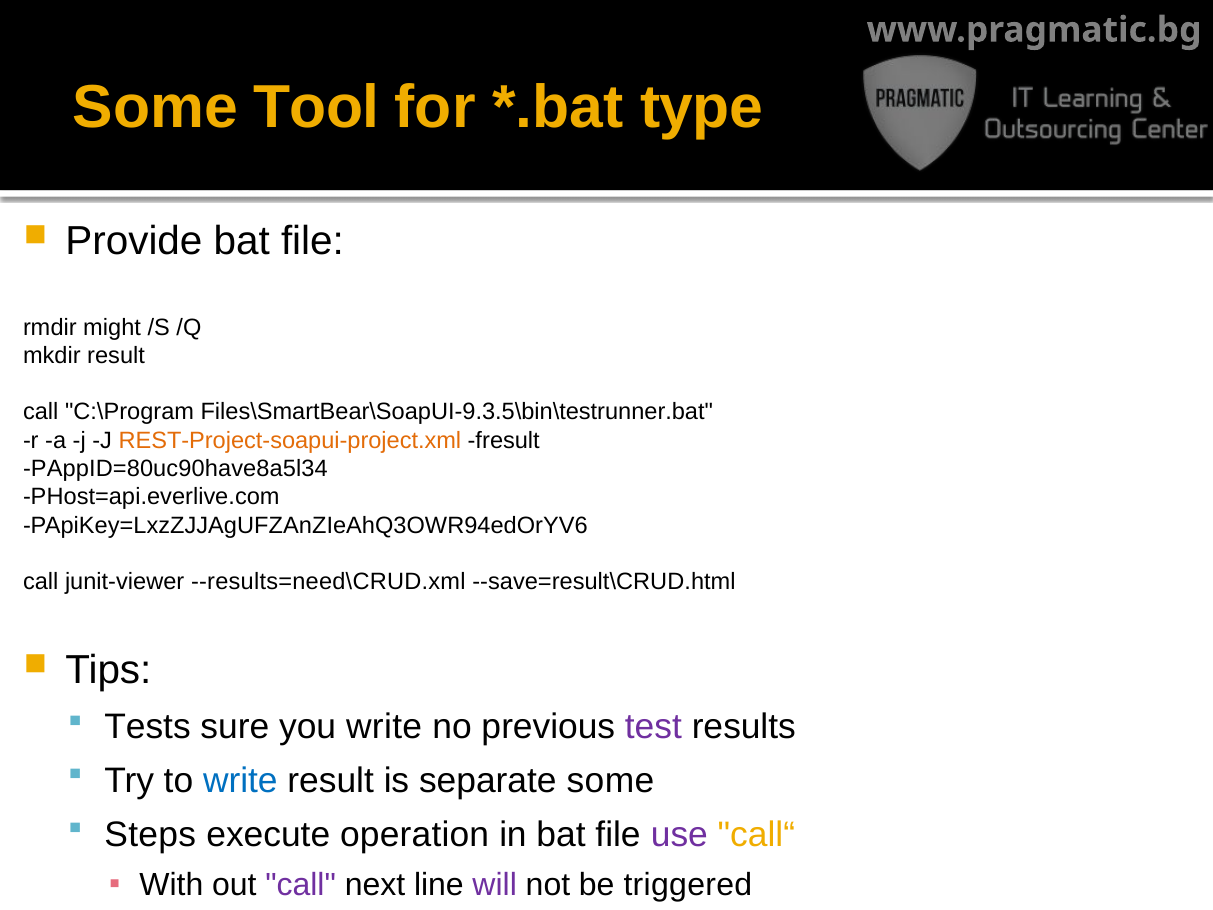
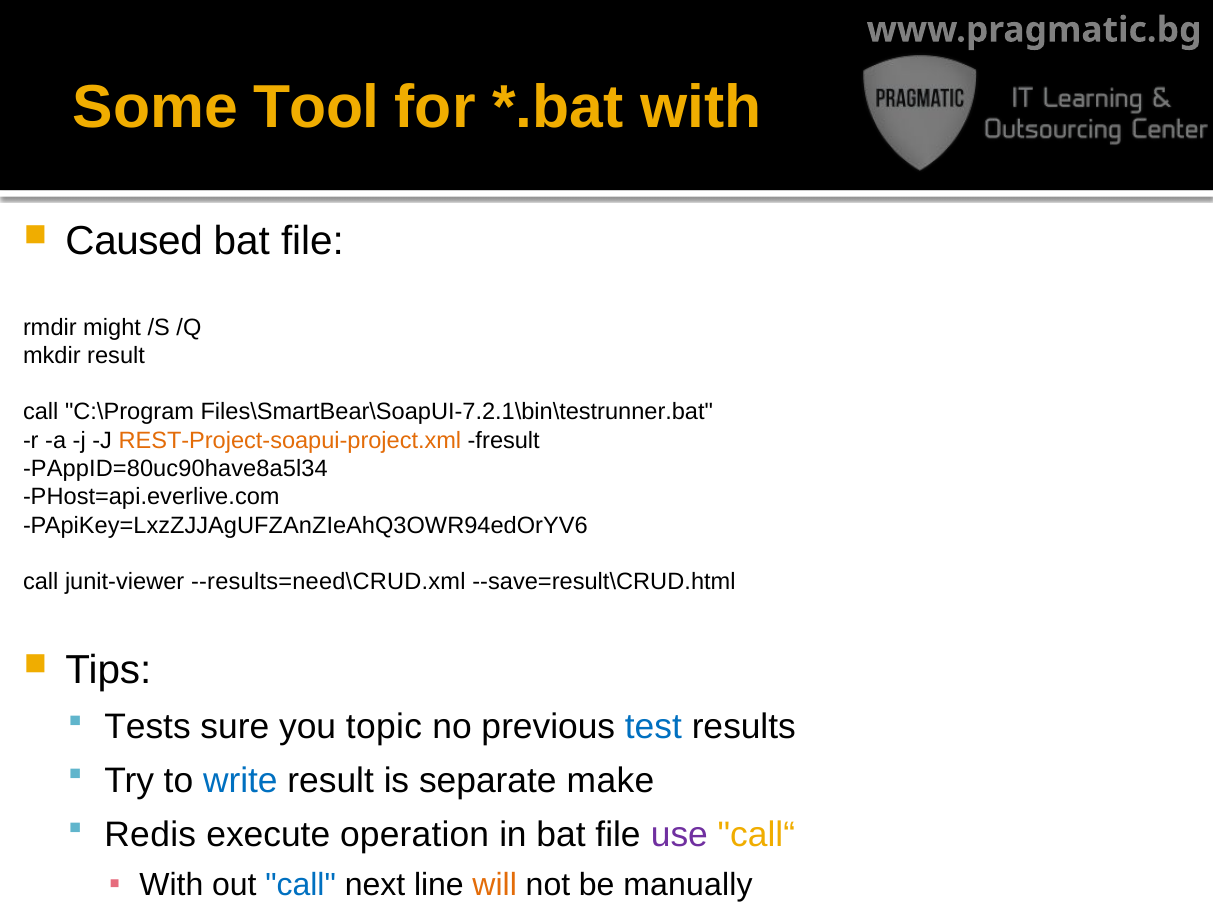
type: type -> with (701, 107)
Provide: Provide -> Caused (134, 241)
Files\SmartBear\SoapUI-9.3.5\bin\testrunner.bat: Files\SmartBear\SoapUI-9.3.5\bin\testrunner.bat -> Files\SmartBear\SoapUI-7.2.1\bin\testrunner.bat (457, 412)
you write: write -> topic (384, 727)
test colour: purple -> blue (653, 727)
separate some: some -> make (610, 781)
Steps: Steps -> Redis (150, 835)
call colour: purple -> blue (301, 885)
will colour: purple -> orange (495, 885)
triggered: triggered -> manually (688, 885)
